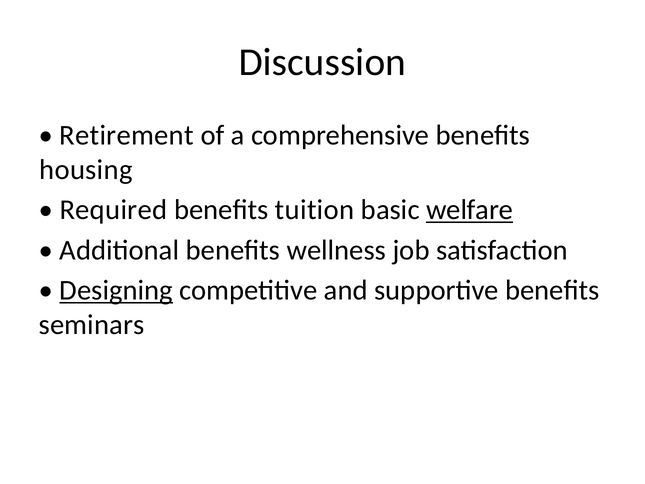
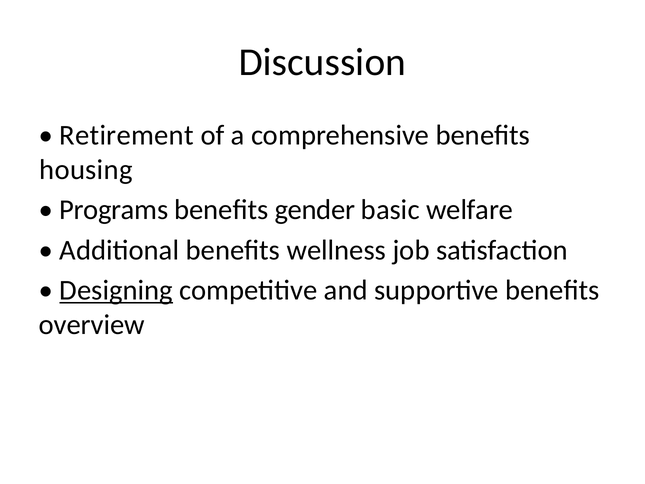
Required: Required -> Programs (114, 210)
tuition: tuition -> gender (315, 210)
welfare underline: present -> none (470, 210)
seminars: seminars -> overview (92, 325)
